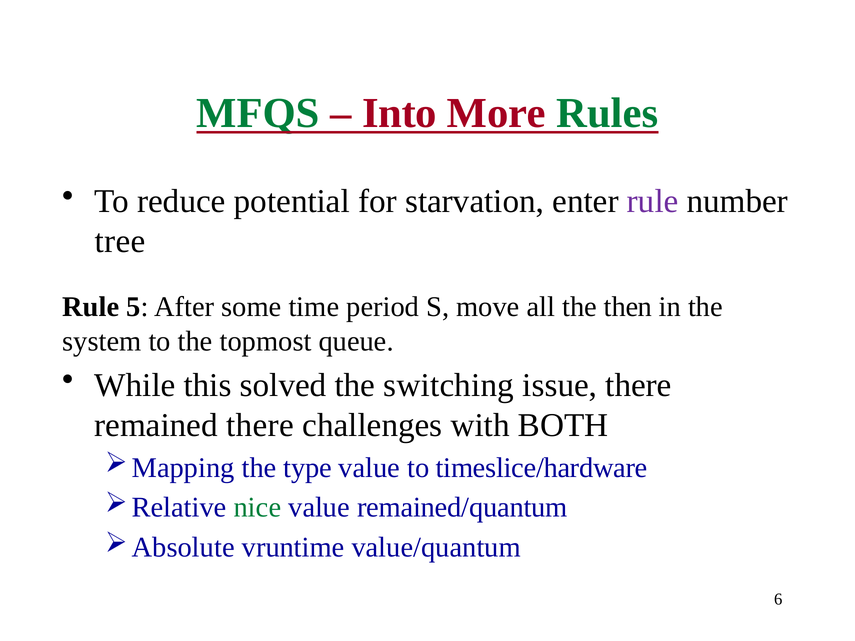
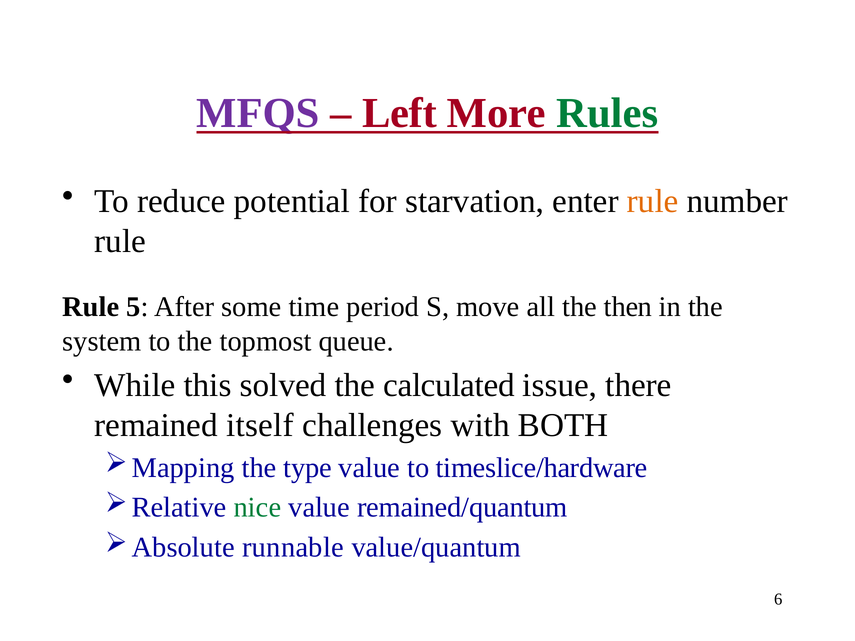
MFQS colour: green -> purple (258, 113)
Into: Into -> Left (399, 113)
rule colour: purple -> orange (653, 202)
tree: tree -> rule (120, 241)
switching: switching -> calculated (449, 385)
remained there: there -> itself (260, 425)
vruntime: vruntime -> runnable (293, 548)
